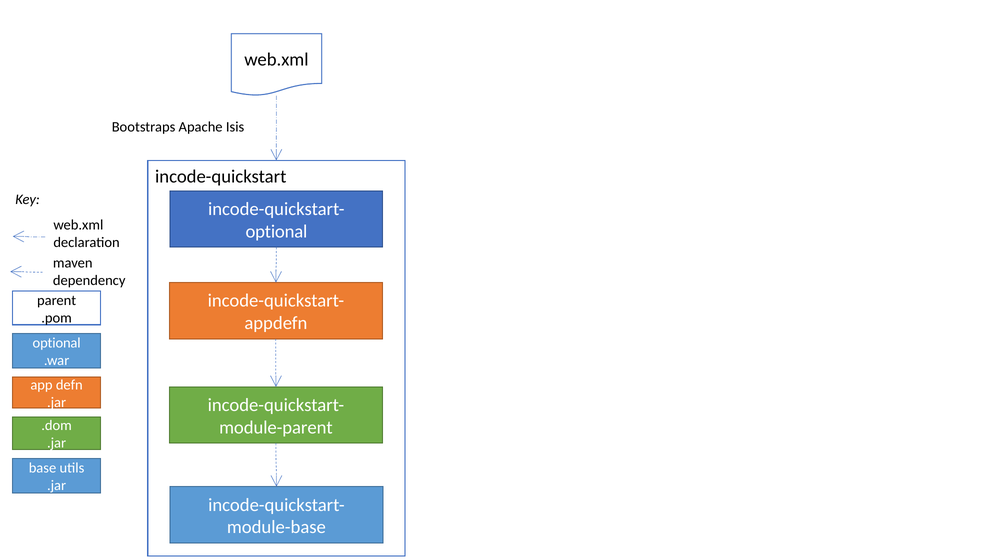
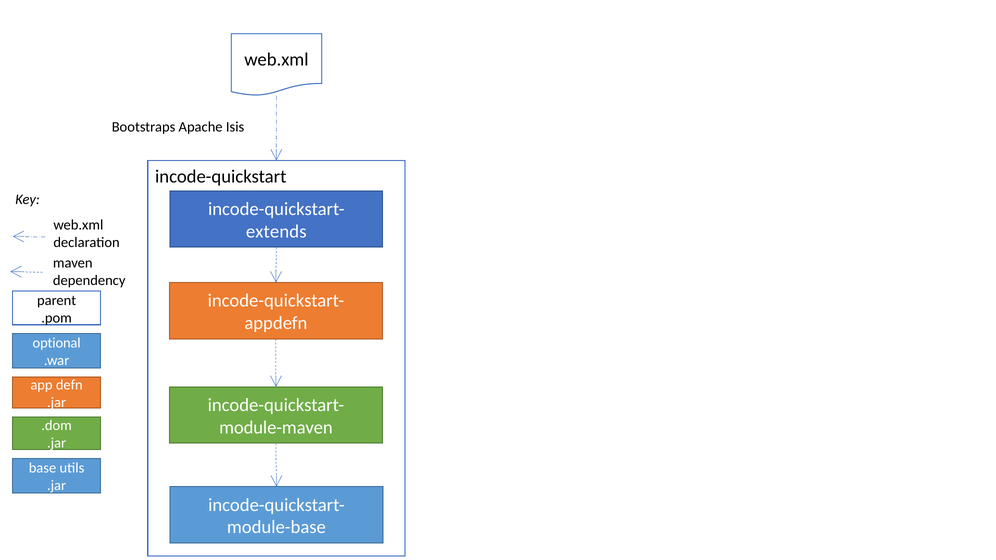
optional: optional -> extends (276, 232)
module-parent: module-parent -> module-maven (276, 428)
